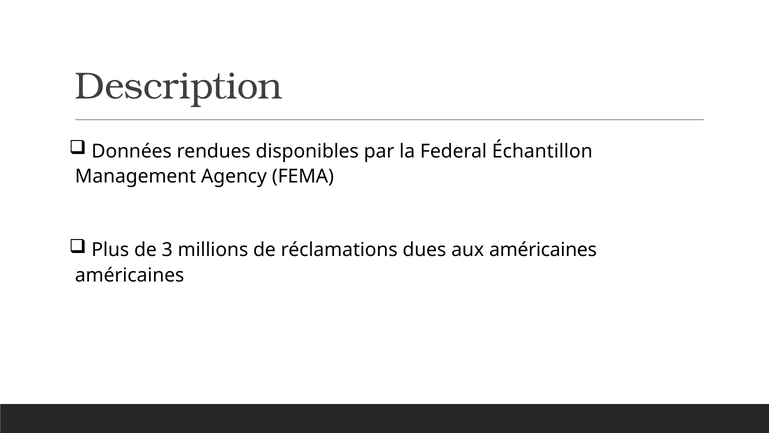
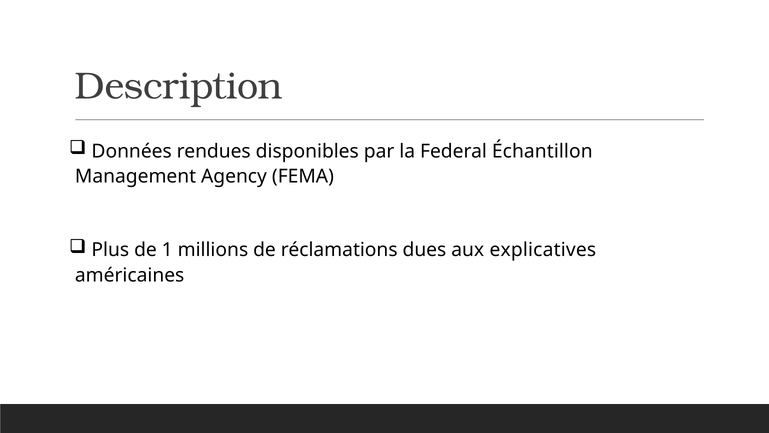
3: 3 -> 1 (167, 250)
aux américaines: américaines -> explicatives (543, 250)
